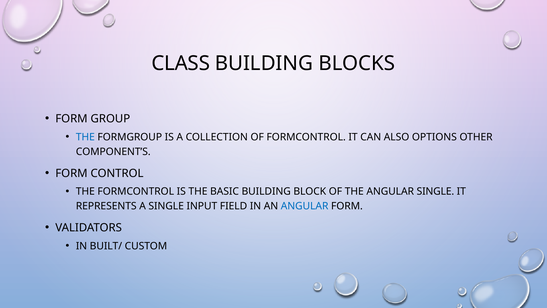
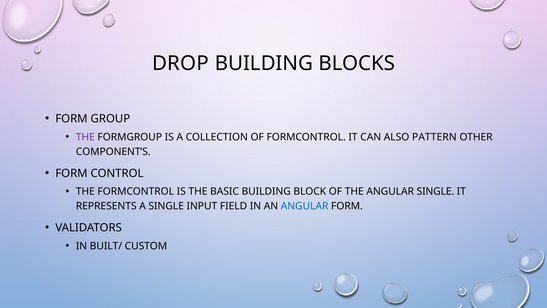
CLASS: CLASS -> DROP (180, 63)
THE colour: blue -> purple (85, 137)
OPTIONS: OPTIONS -> PATTERN (434, 137)
